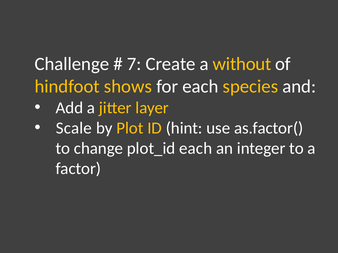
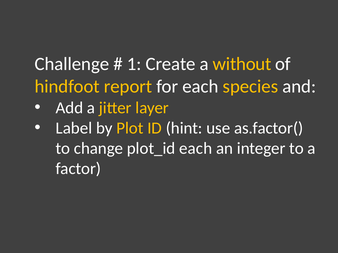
7: 7 -> 1 (134, 64)
shows: shows -> report (128, 87)
Scale: Scale -> Label (74, 128)
